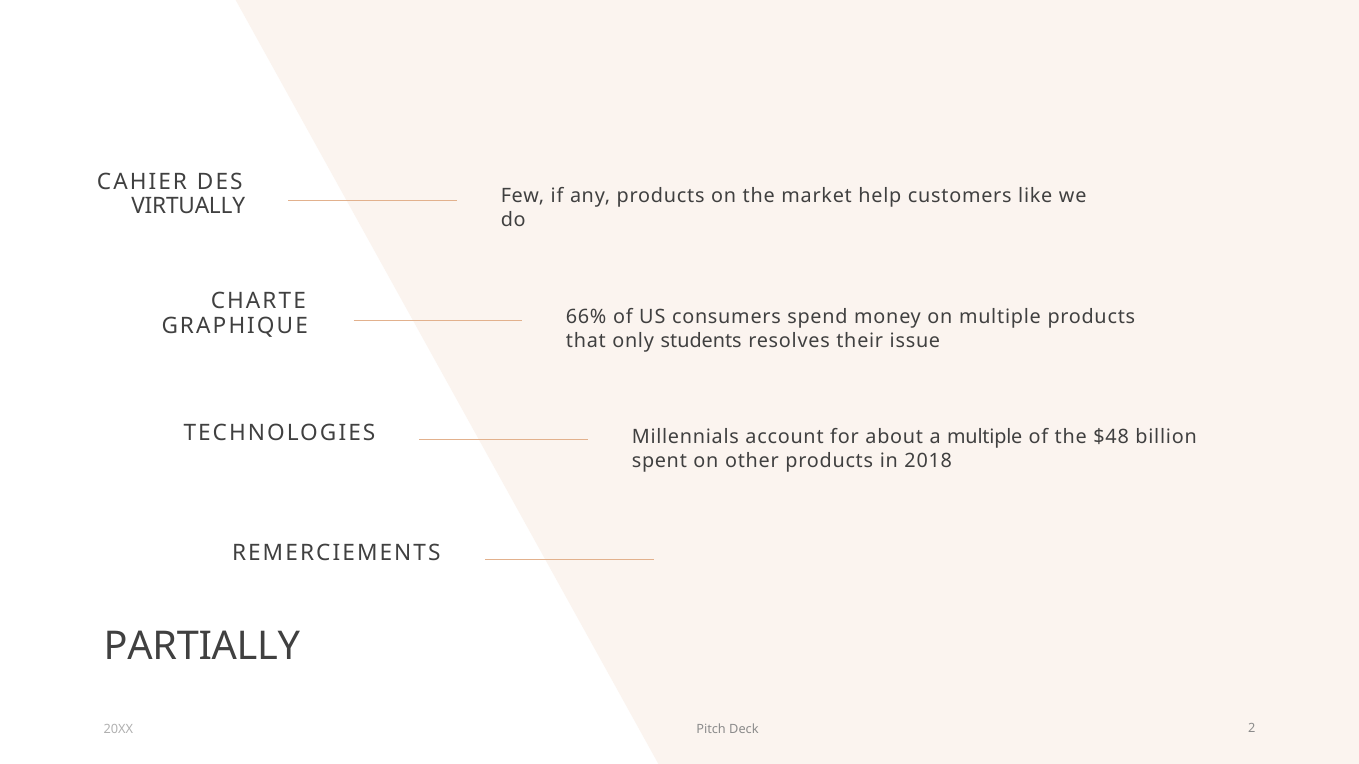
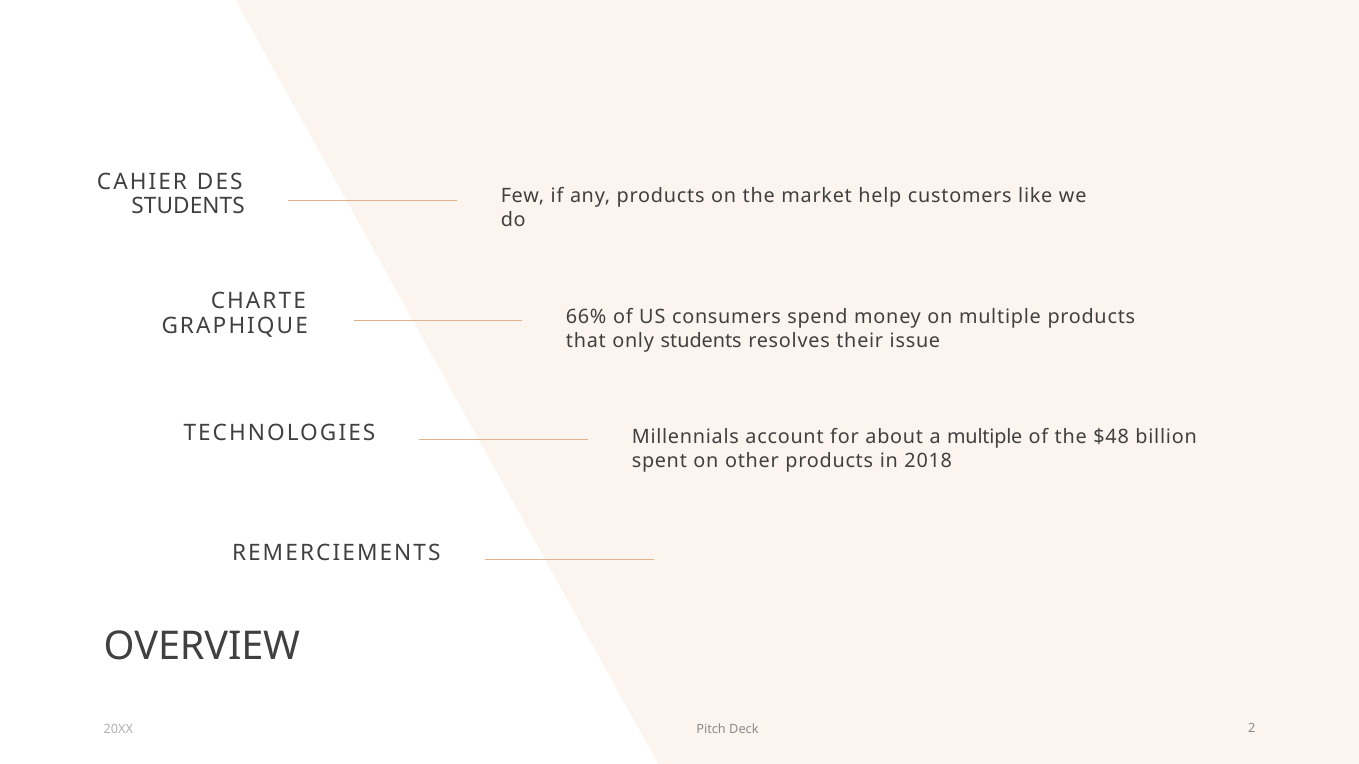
VIRTUALLY: VIRTUALLY -> STUDENTS (188, 207)
PARTIALLY: PARTIALLY -> OVERVIEW (202, 646)
